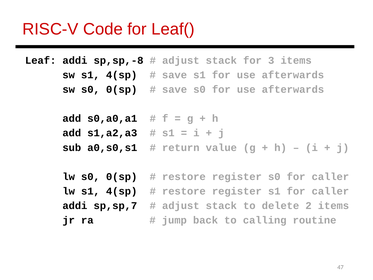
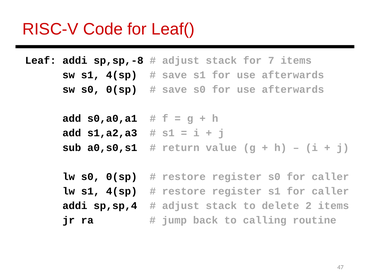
3: 3 -> 7 (271, 60)
sp,sp,7: sp,sp,7 -> sp,sp,4 (115, 205)
